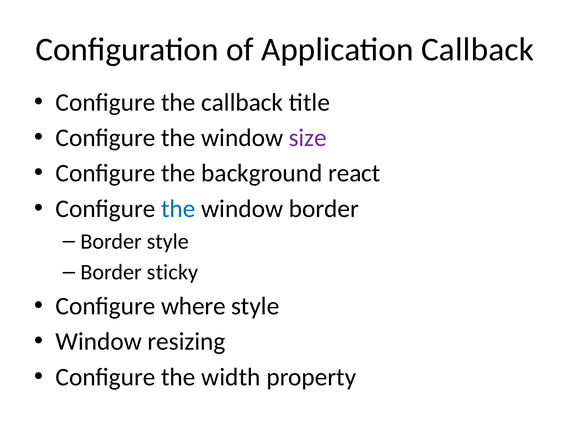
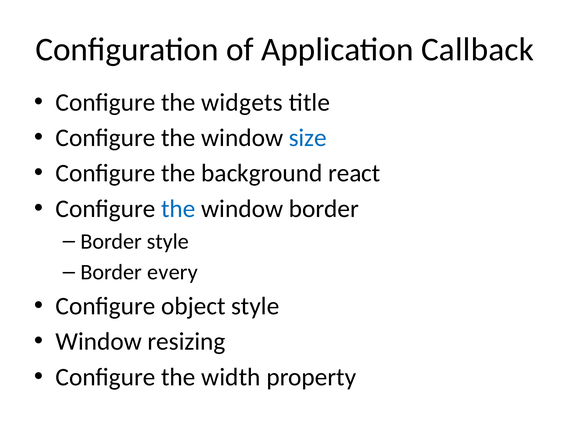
the callback: callback -> widgets (242, 102)
size colour: purple -> blue (308, 138)
sticky: sticky -> every (173, 273)
where: where -> object (193, 306)
